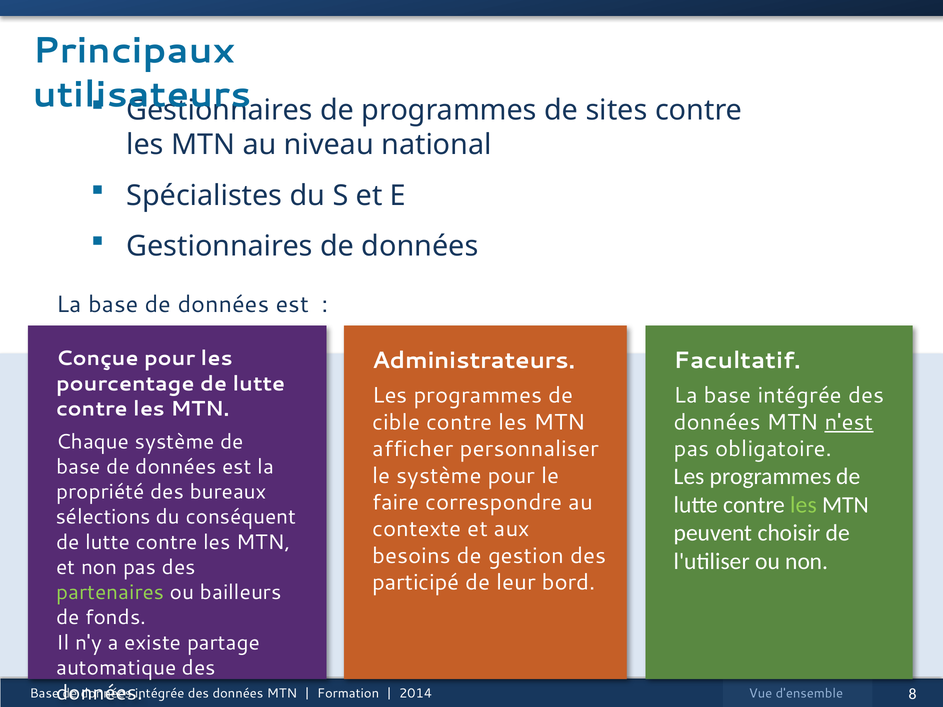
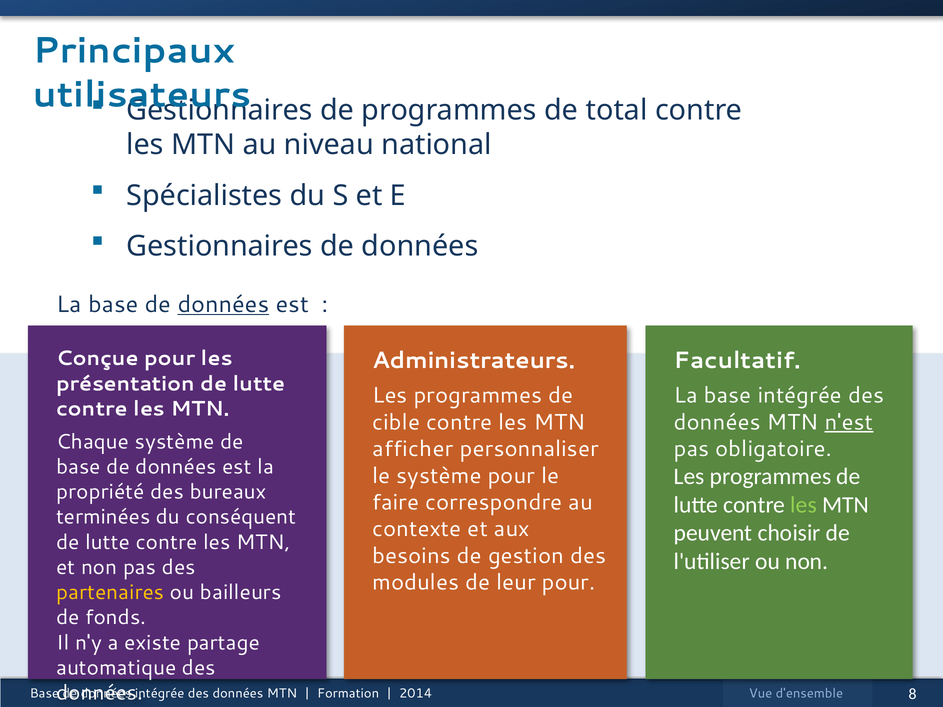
sites: sites -> total (617, 110)
données underline: none -> present (223, 304)
pourcentage: pourcentage -> présentation (126, 384)
sélections: sélections -> terminées (103, 517)
participé: participé -> modules (416, 583)
leur bord: bord -> pour (569, 583)
partenaires colour: light green -> yellow (110, 593)
